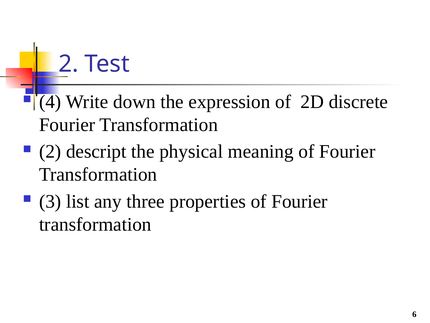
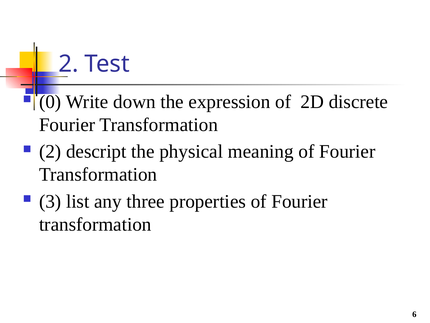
4: 4 -> 0 (50, 102)
